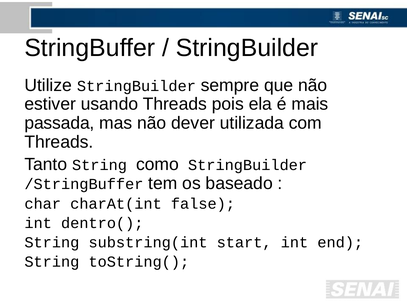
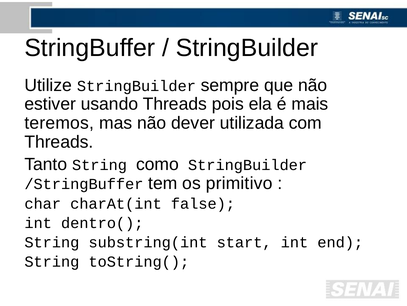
passada: passada -> teremos (59, 123)
baseado: baseado -> primitivo (239, 183)
